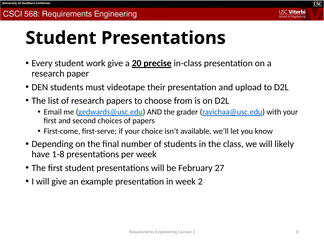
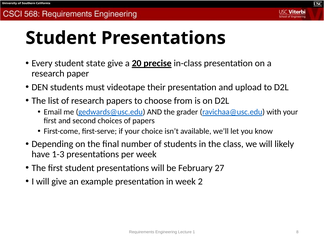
work: work -> state (96, 63)
1-8: 1-8 -> 1-3 (58, 154)
